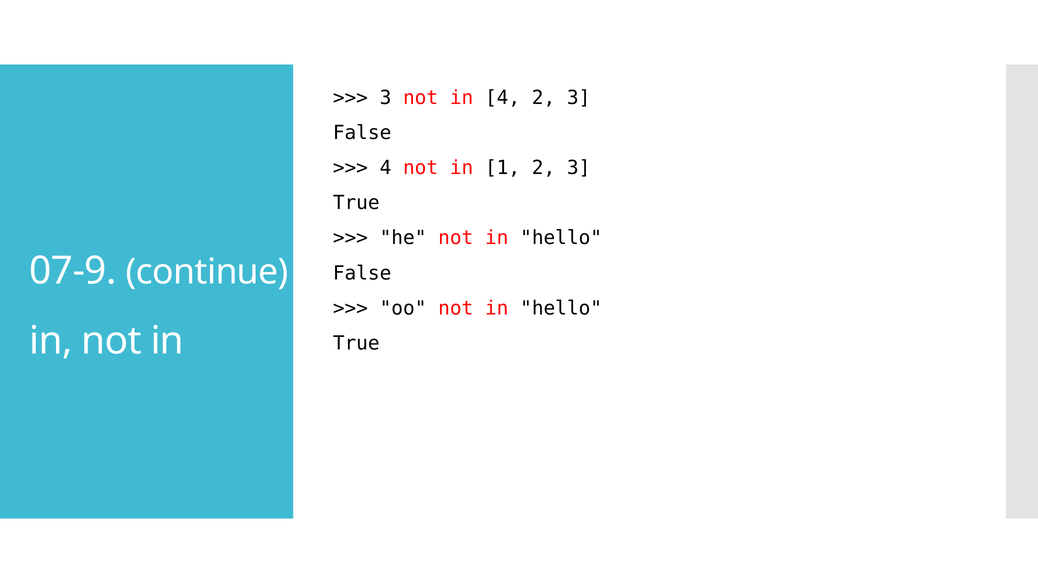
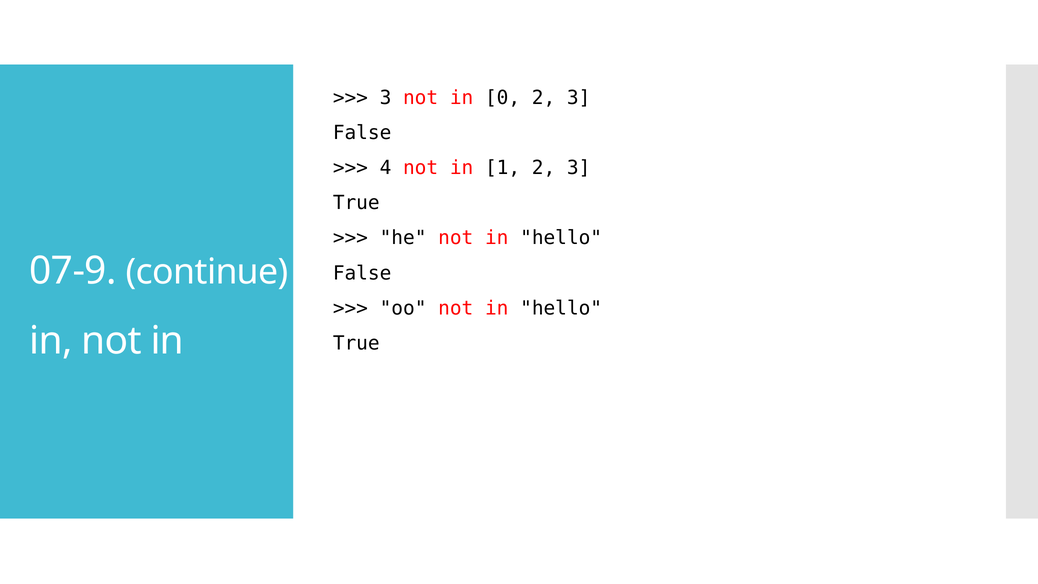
in 4: 4 -> 0 (503, 98)
